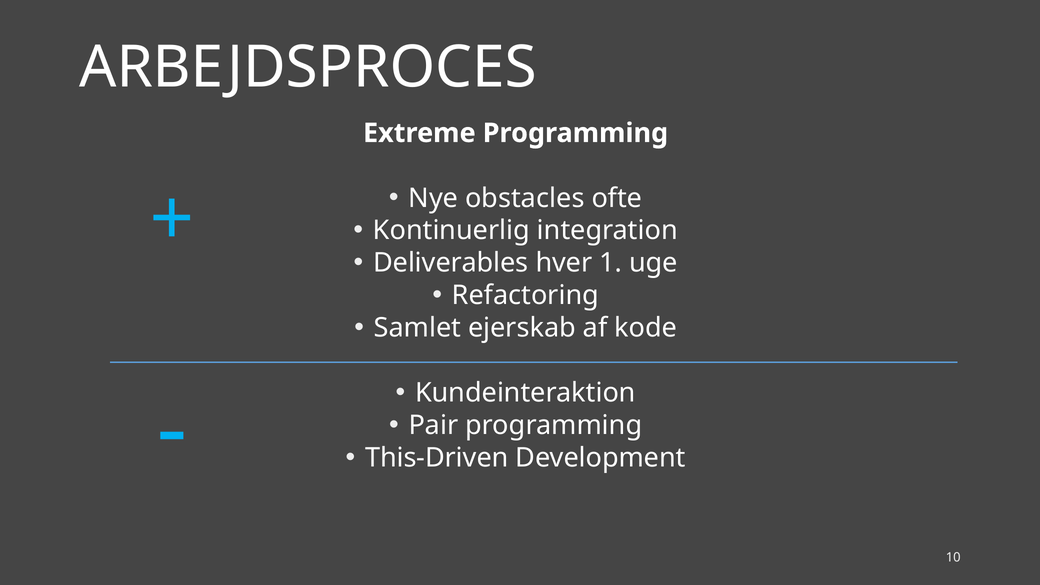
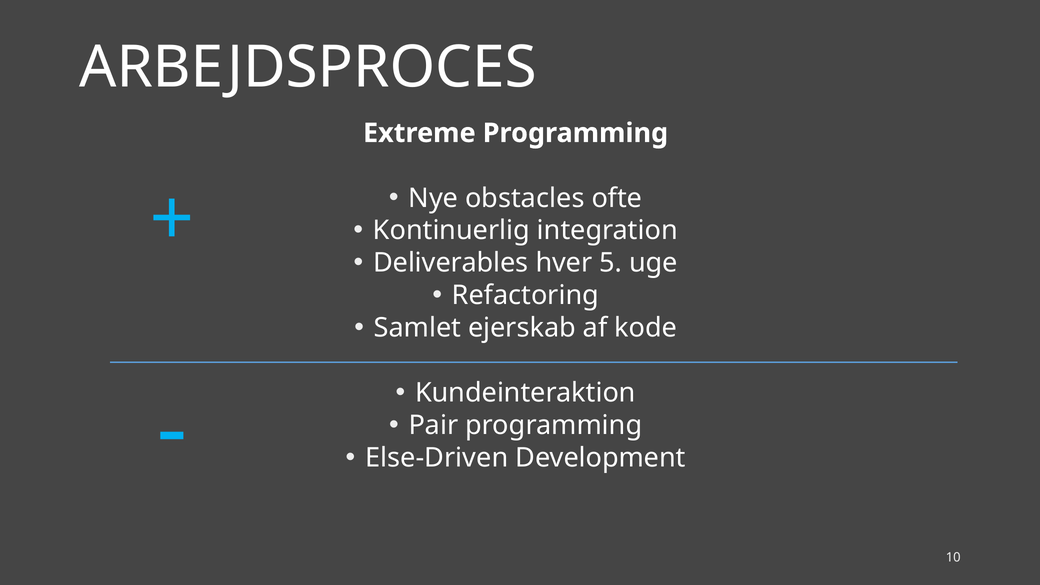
1: 1 -> 5 (611, 263)
This-Driven: This-Driven -> Else-Driven (437, 458)
